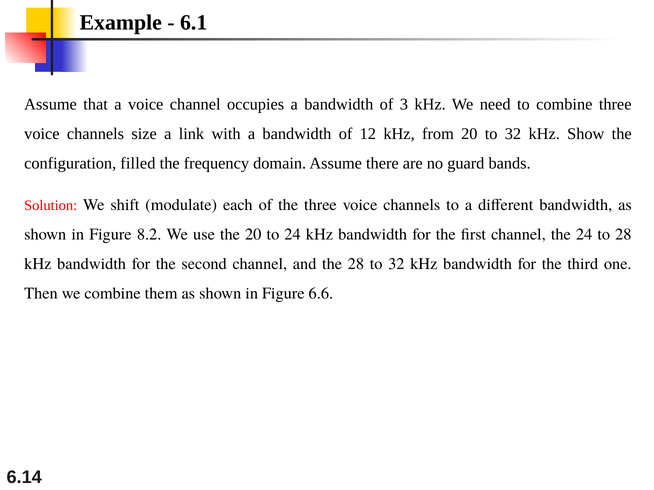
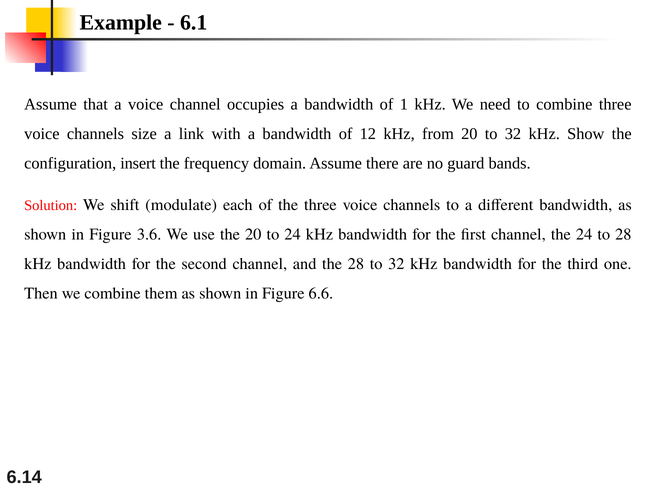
3: 3 -> 1 (404, 104)
filled: filled -> insert (138, 163)
8.2: 8.2 -> 3.6 (149, 235)
